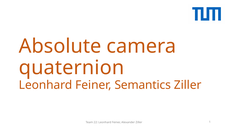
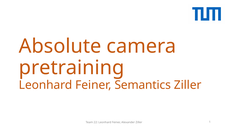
quaternion: quaternion -> pretraining (72, 68)
